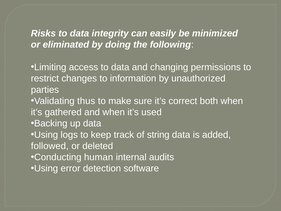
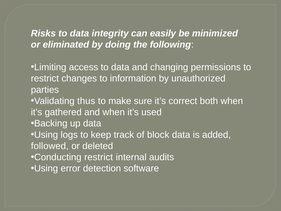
string: string -> block (158, 135)
Conducting human: human -> restrict (99, 157)
